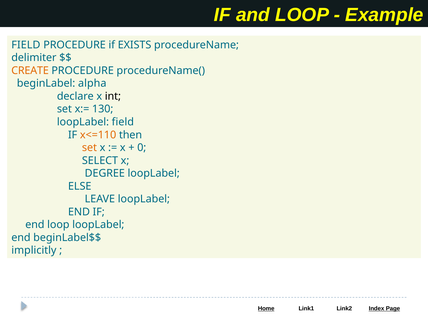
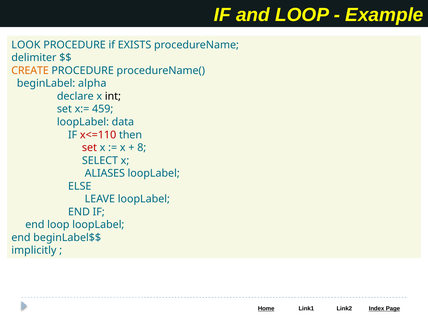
FIELD: FIELD -> LOOK (26, 45)
130: 130 -> 459 (103, 109)
loopLabel field: field -> data (123, 122)
x<=110 colour: orange -> red (98, 135)
set colour: orange -> red (89, 148)
0: 0 -> 8 (142, 148)
DEGREE: DEGREE -> ALIASES (105, 173)
